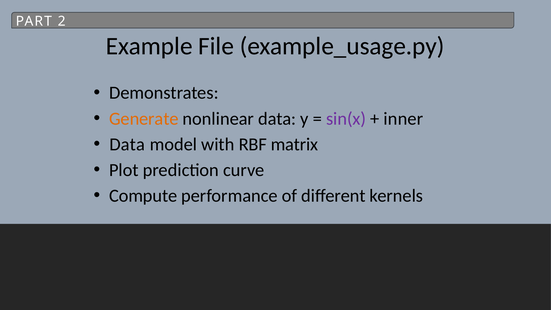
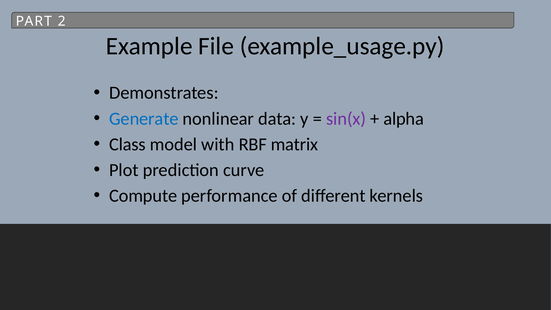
Generate colour: orange -> blue (144, 119)
inner: inner -> alpha (404, 119)
Data: Data -> Class (127, 144)
